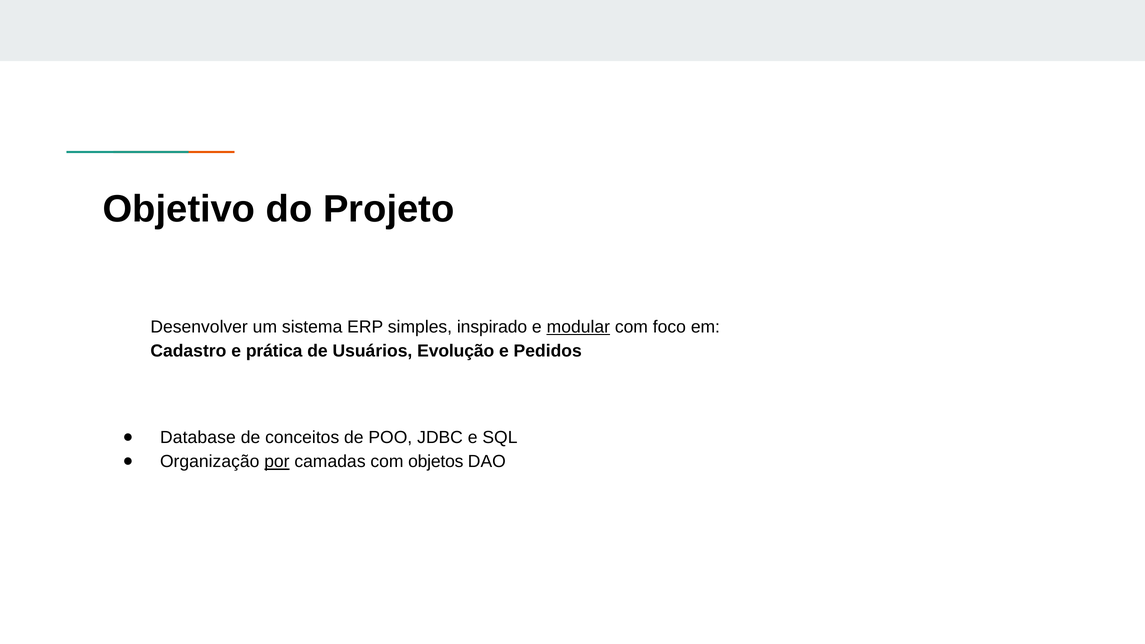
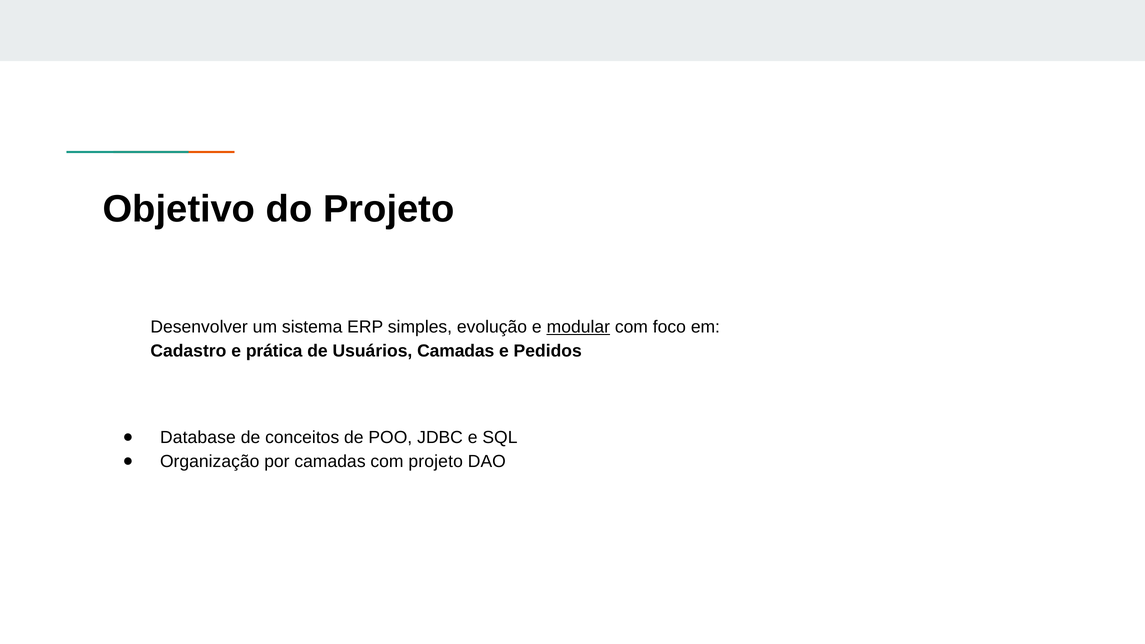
inspirado: inspirado -> evolução (492, 327)
Usuários Evolução: Evolução -> Camadas (456, 351)
por underline: present -> none (277, 462)
com objetos: objetos -> projeto (436, 462)
